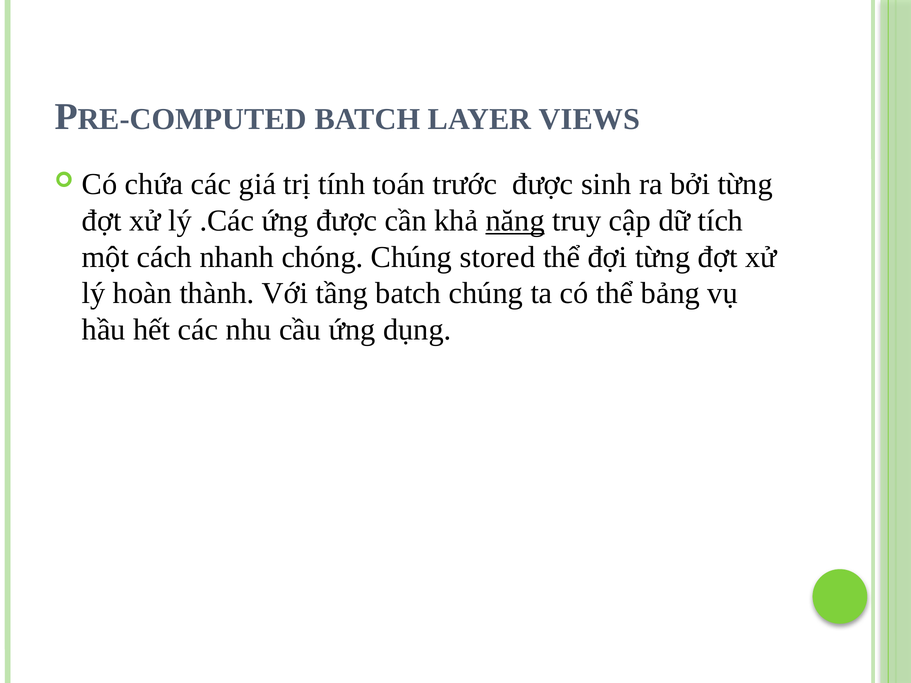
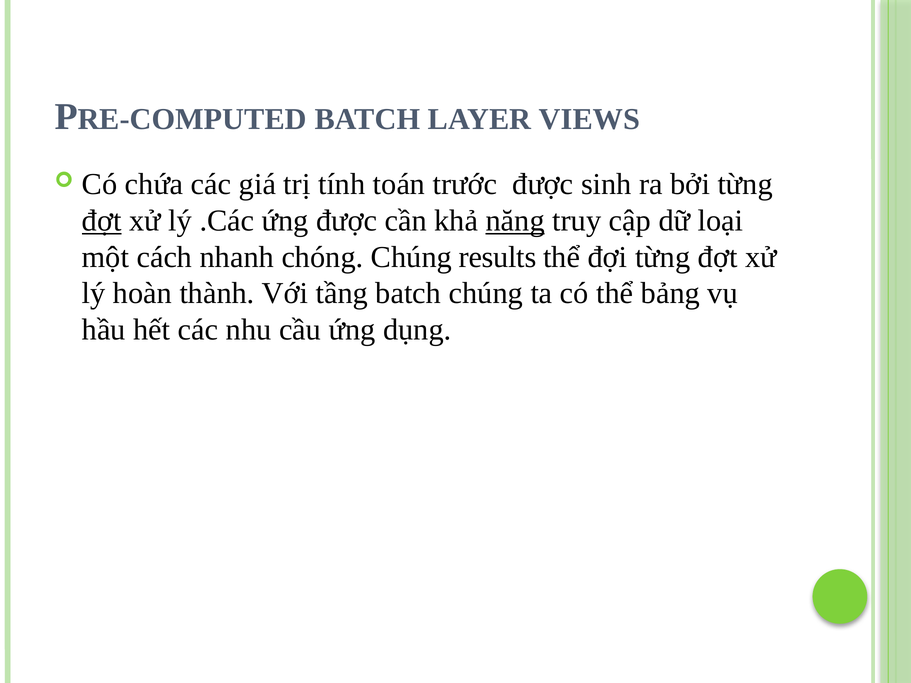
đợt underline: none -> present (102, 221)
tích: tích -> loại (720, 221)
stored: stored -> results (498, 257)
